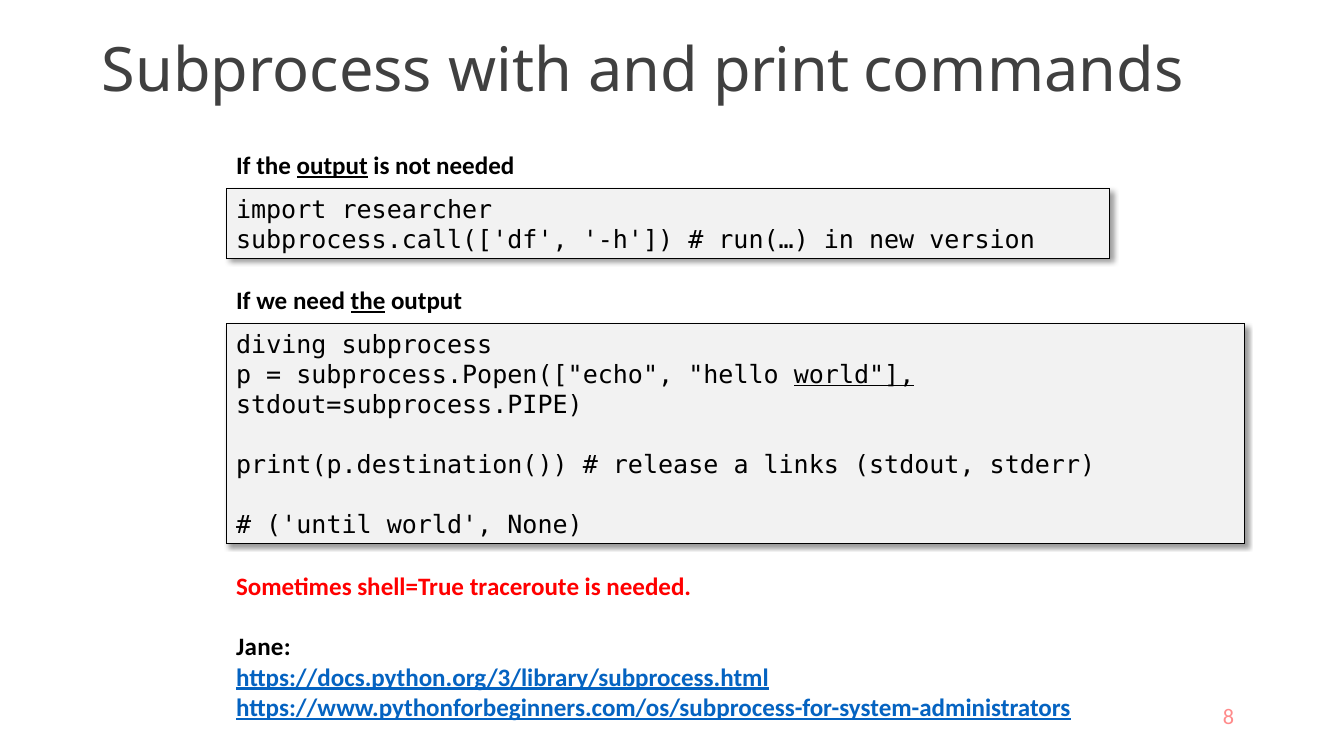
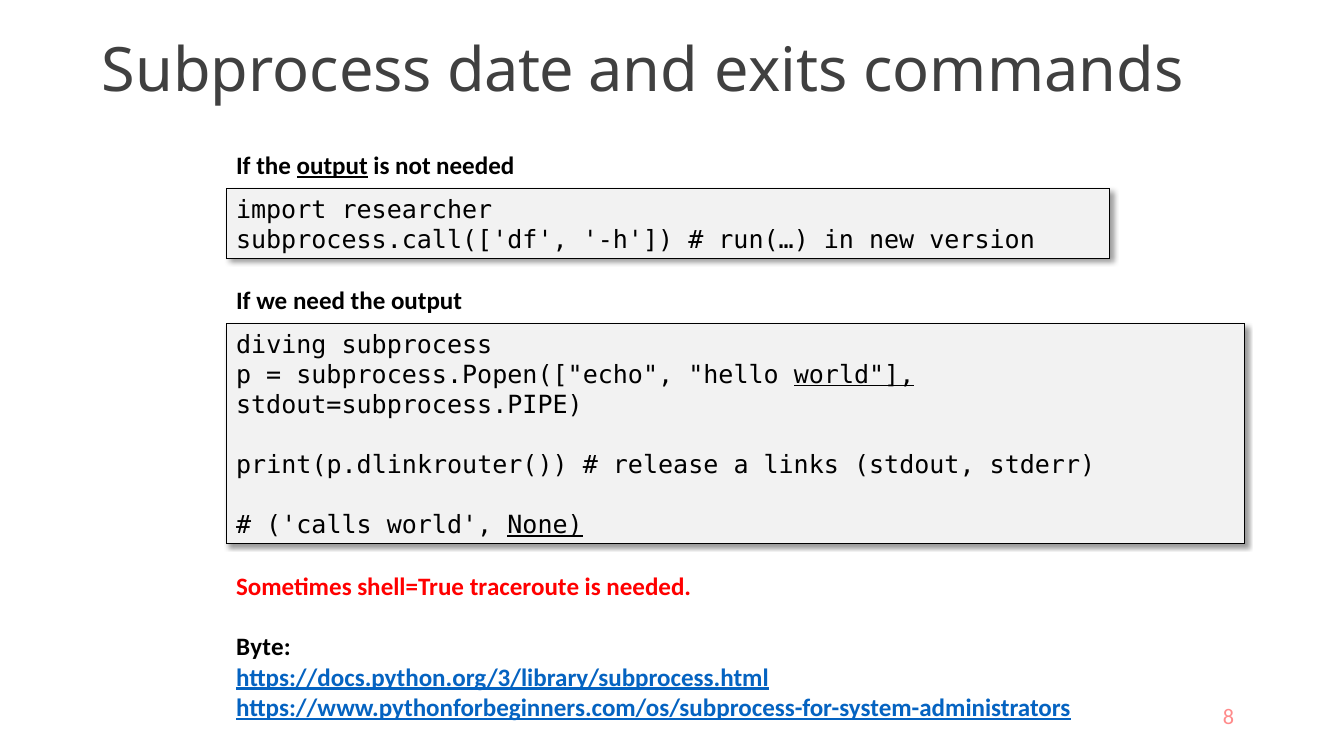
with: with -> date (511, 72)
print: print -> exits (781, 72)
the underline: present -> none (368, 301)
print(p.destination(: print(p.destination( -> print(p.dlinkrouter( (402, 465)
until: until -> calls (319, 525)
None underline: none -> present (545, 525)
Jane: Jane -> Byte (263, 648)
